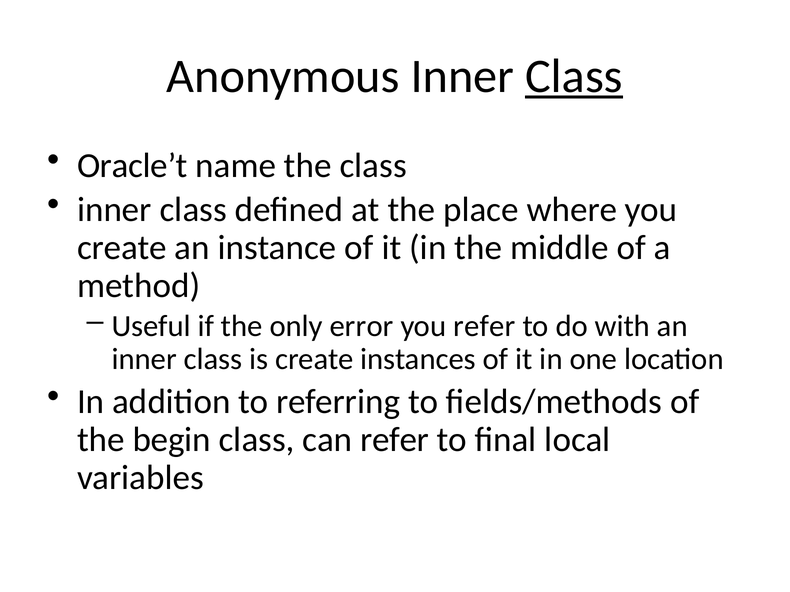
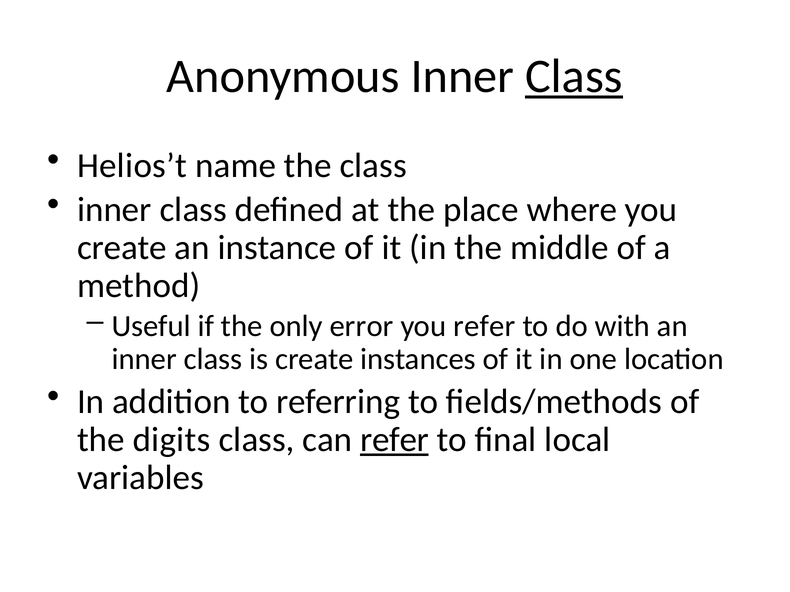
Oracle’t: Oracle’t -> Helios’t (132, 166)
begin: begin -> digits (171, 440)
refer underline: none -> present (395, 440)
